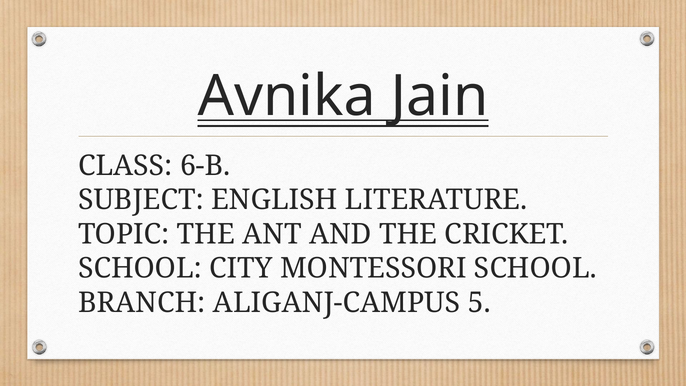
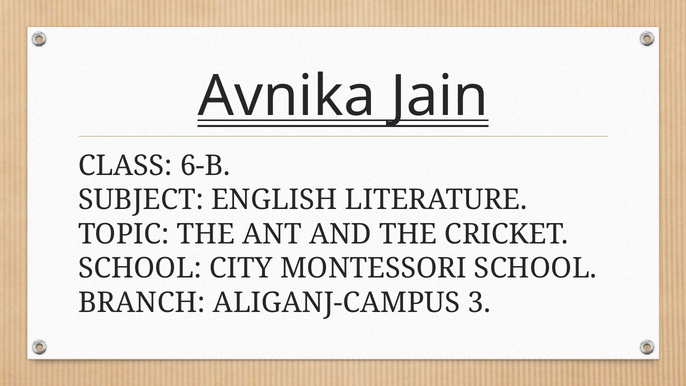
5: 5 -> 3 (479, 303)
